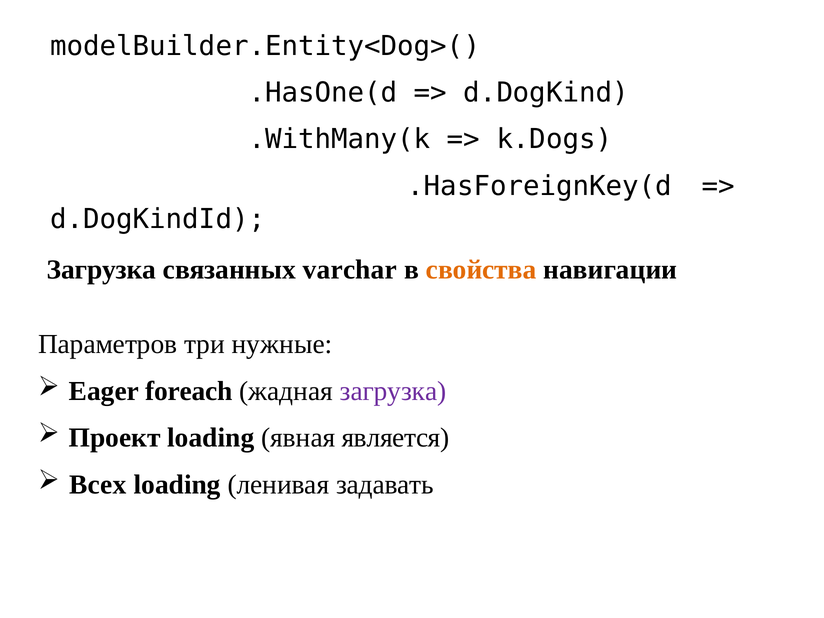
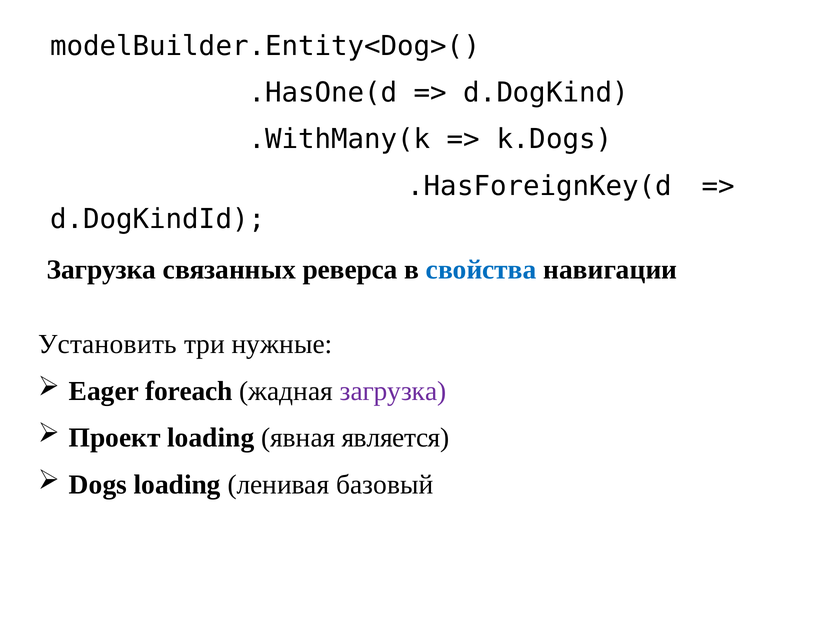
varchar: varchar -> реверса (350, 270)
свойства colour: orange -> blue (481, 270)
Параметров: Параметров -> Установить (107, 344)
Всех: Всех -> Dogs (98, 484)
задавать: задавать -> базовый (385, 484)
